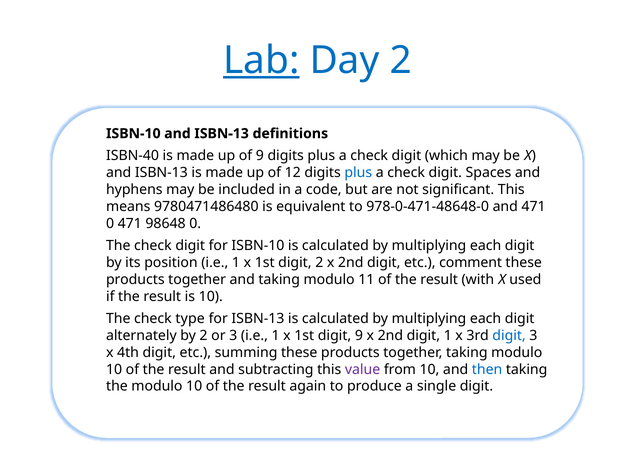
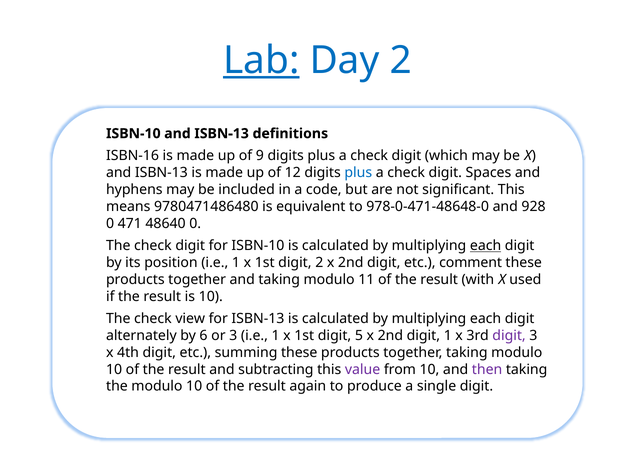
ISBN-40: ISBN-40 -> ISBN-16 (133, 156)
and 471: 471 -> 928 (534, 207)
98648: 98648 -> 48640 (166, 224)
each underline: none -> present (486, 246)
type: type -> view (190, 319)
by 2: 2 -> 6 (204, 336)
digit 9: 9 -> 5 (359, 336)
digit colour: blue -> purple (509, 336)
then colour: blue -> purple (487, 370)
